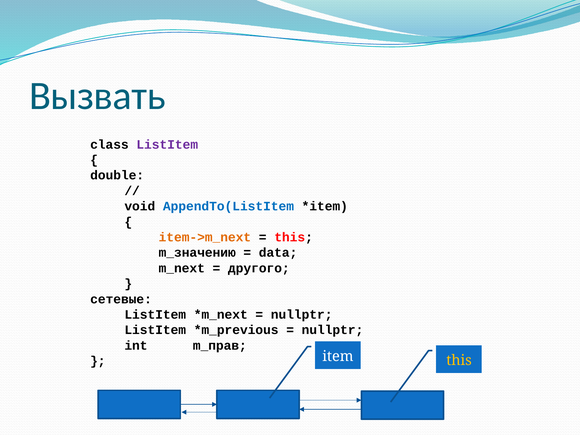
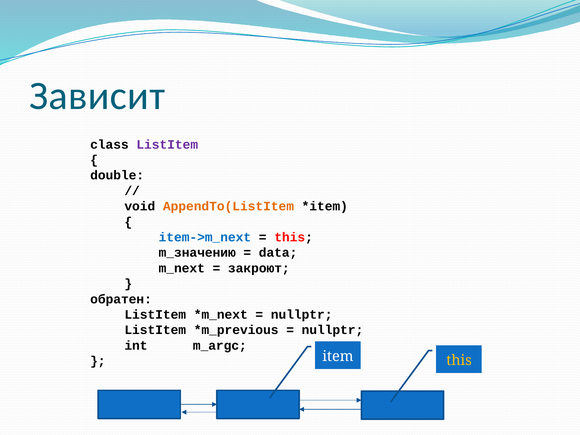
Вызвать: Вызвать -> Зависит (97, 96)
AppendTo(ListItem colour: blue -> orange (228, 206)
item->m_next colour: orange -> blue (205, 237)
другого: другого -> закроют (259, 268)
сетевые: сетевые -> обратен (121, 299)
m_прав: m_прав -> m_argc (220, 345)
